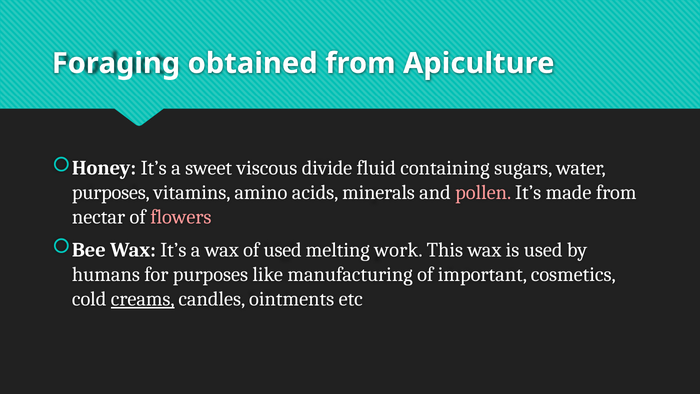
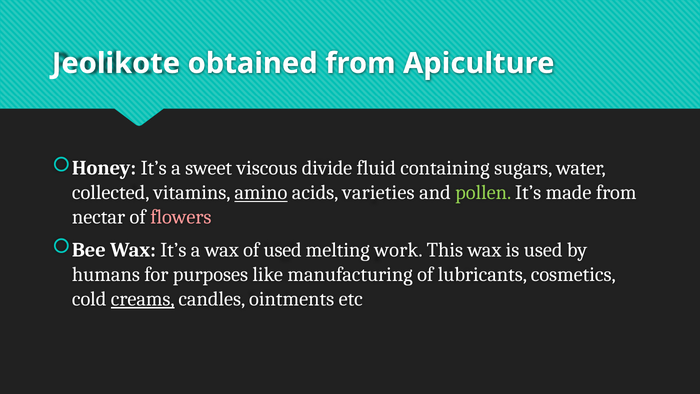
Foraging: Foraging -> Jeolikote (116, 63)
purposes: purposes -> collected (111, 192)
amino underline: none -> present (261, 192)
minerals: minerals -> varieties (378, 192)
pollen colour: pink -> light green (483, 192)
important: important -> lubricants (482, 274)
